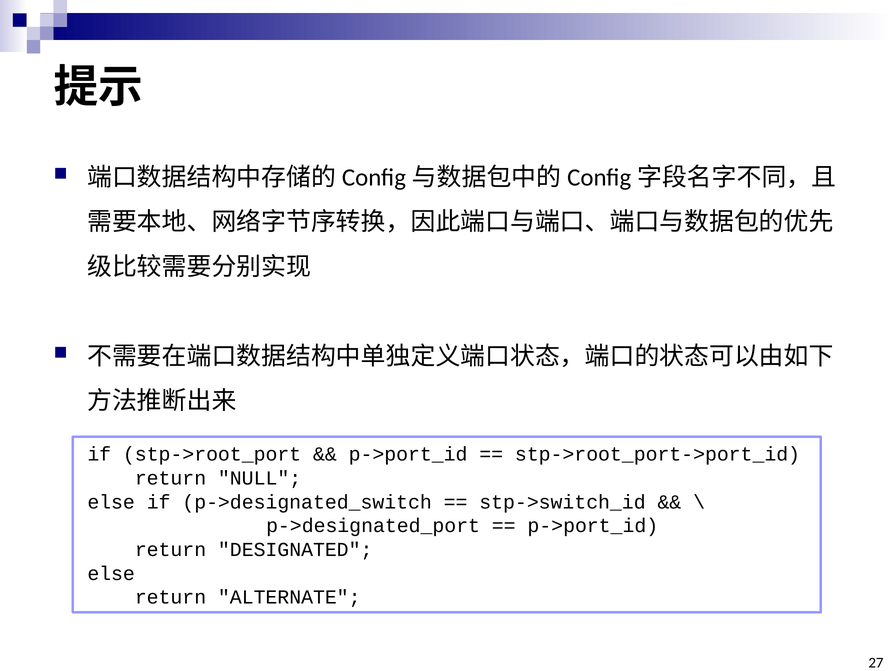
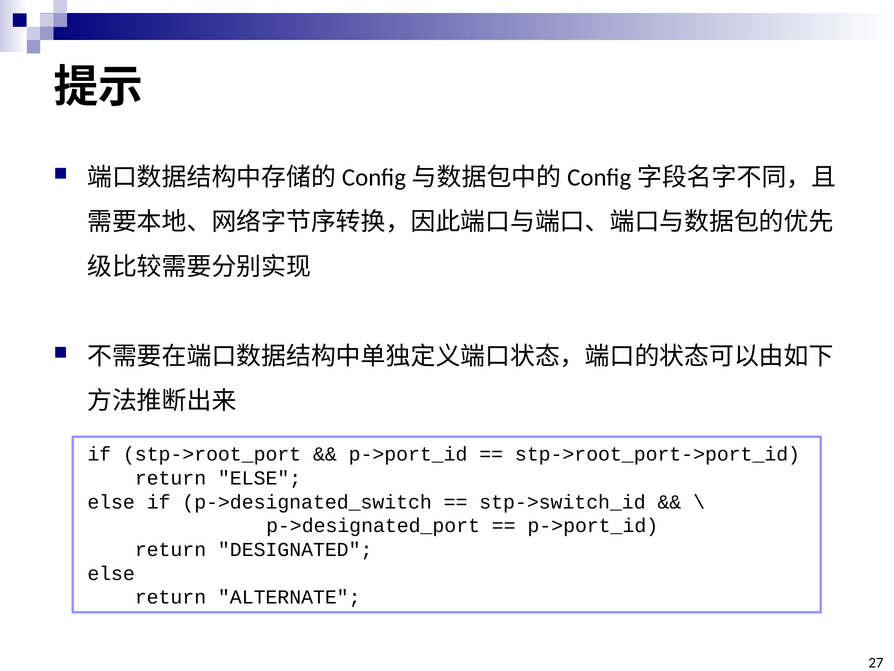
return NULL: NULL -> ELSE (260, 478)
